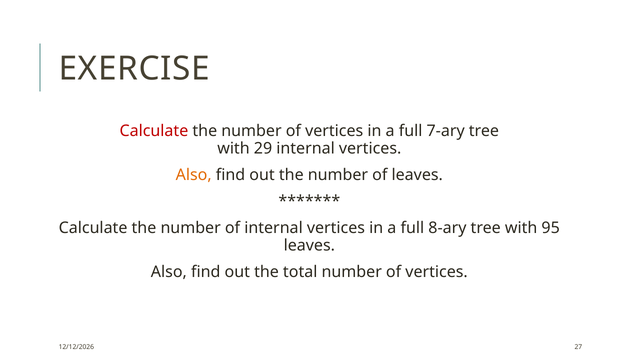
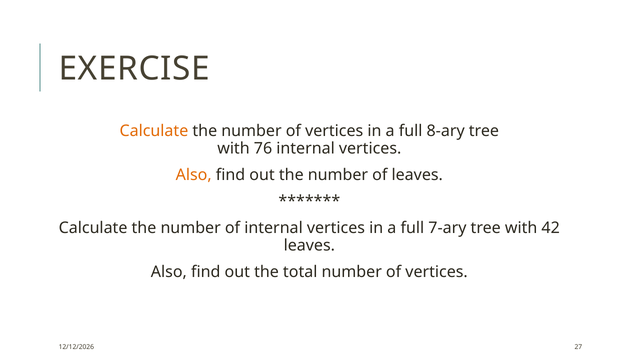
Calculate colour: red -> orange (154, 131)
7-ary: 7-ary -> 8-ary (446, 131)
29: 29 -> 76 (263, 148)
8-ary: 8-ary -> 7-ary (447, 228)
95: 95 -> 42 (551, 228)
